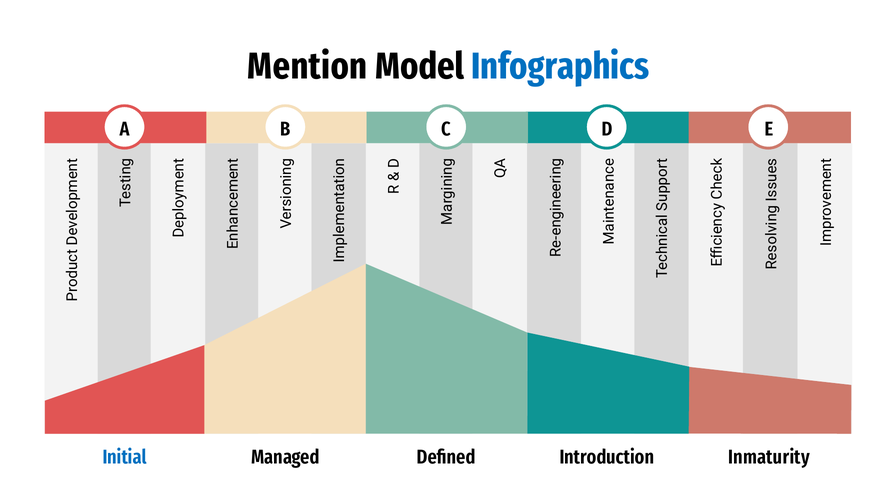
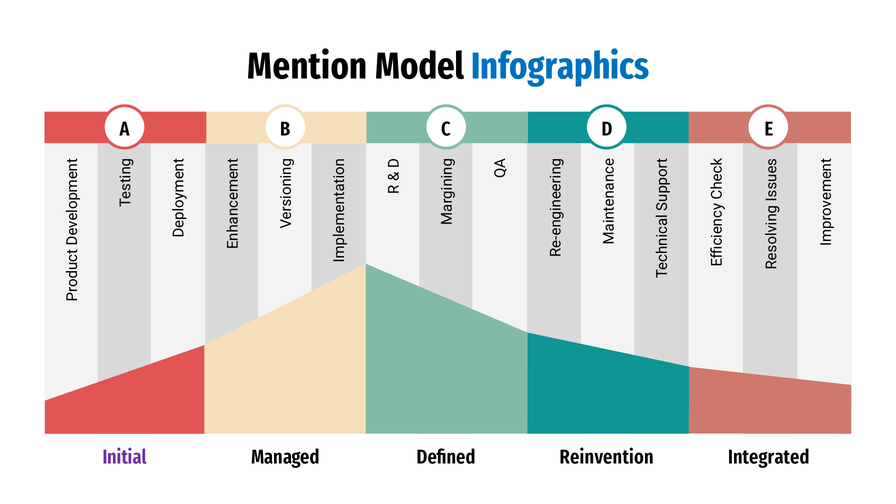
Initial colour: blue -> purple (125, 457)
Introduction: Introduction -> Reinvention (607, 457)
Inmaturity: Inmaturity -> Integrated (769, 457)
